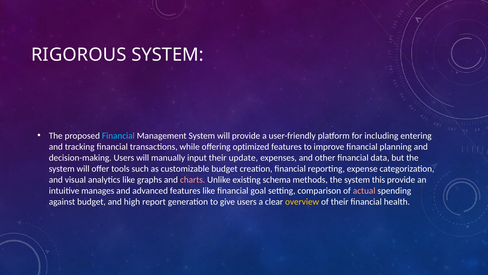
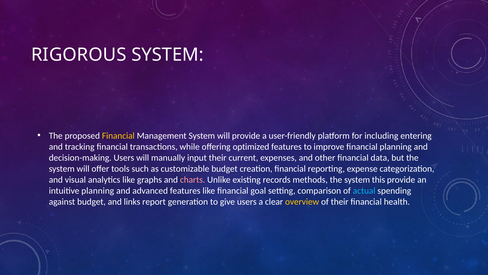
Financial colour: light blue -> yellow (118, 135)
update: update -> current (243, 157)
schema: schema -> records (277, 179)
intuitive manages: manages -> planning (98, 190)
actual colour: pink -> light blue (364, 190)
high: high -> links (132, 201)
